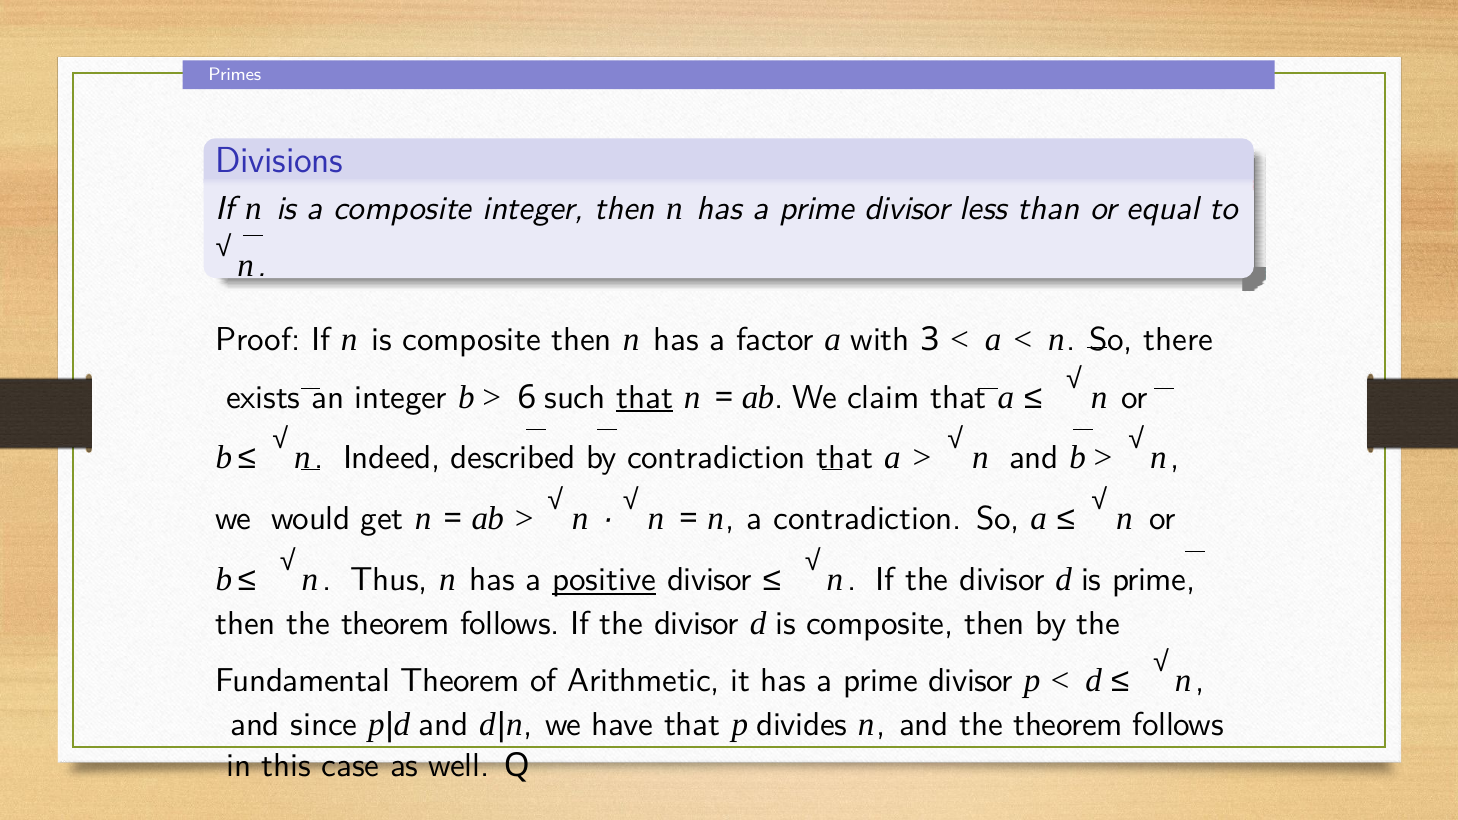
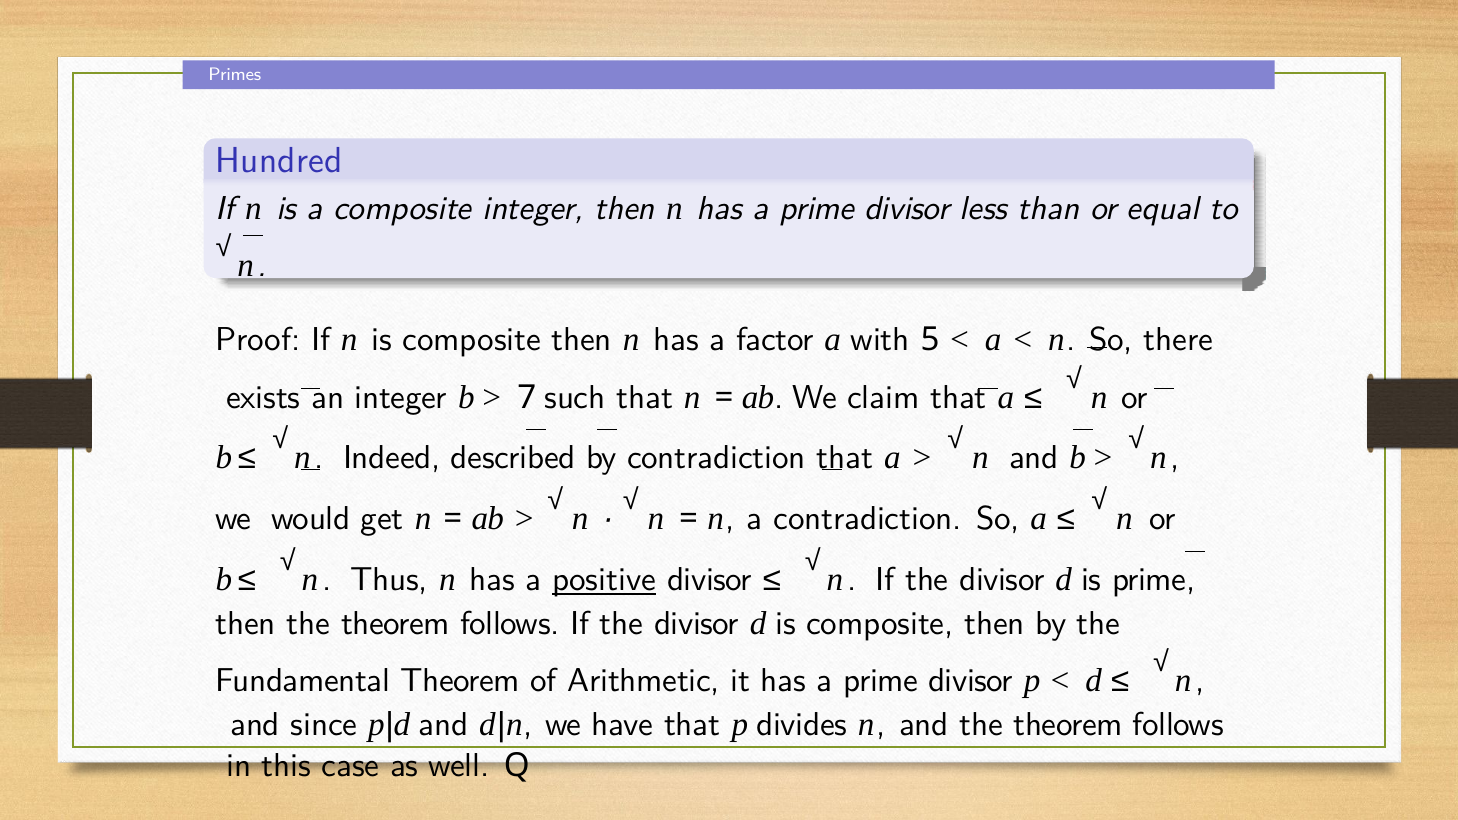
Divisions: Divisions -> Hundred (279, 160)
3: 3 -> 5 (930, 340)
6: 6 -> 7 (527, 397)
that underline: present -> none (645, 397)
